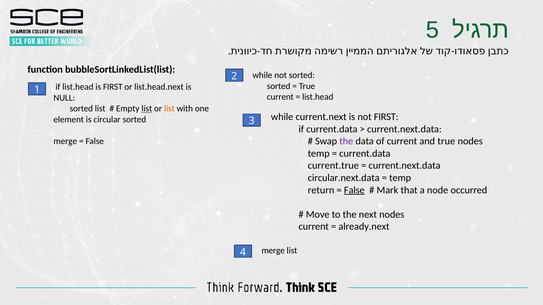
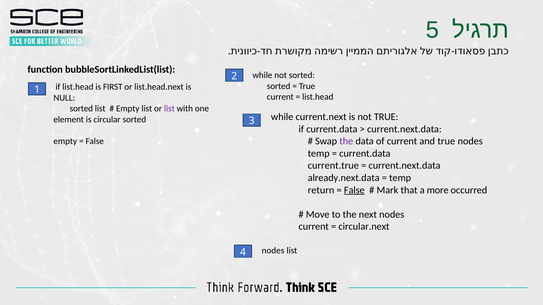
list underline: present -> none (147, 109)
list colour: orange -> purple (169, 109)
not FIRST: FIRST -> TRUE (386, 117)
merge: merge -> empty (65, 141)
circular.next.data: circular.next.data -> already.next.data (344, 178)
node: node -> more (438, 190)
already.next: already.next -> circular.next (364, 227)
merge: merge -> nodes (273, 251)
